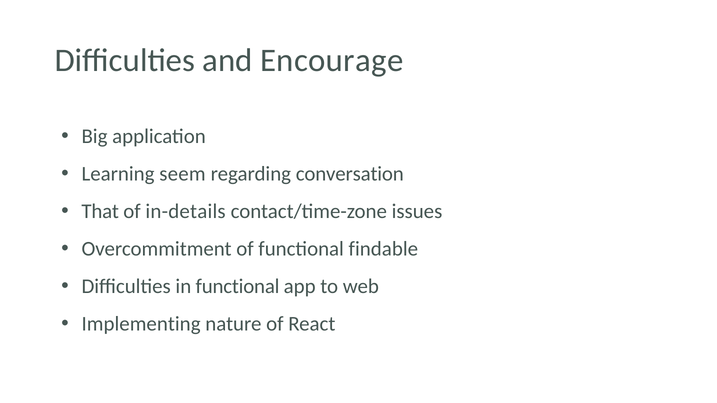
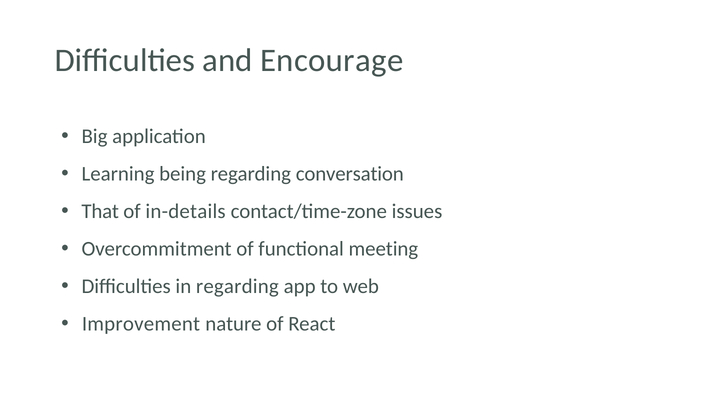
seem: seem -> being (183, 174)
findable: findable -> meeting (383, 249)
in functional: functional -> regarding (237, 287)
Implementing: Implementing -> Improvement (141, 324)
